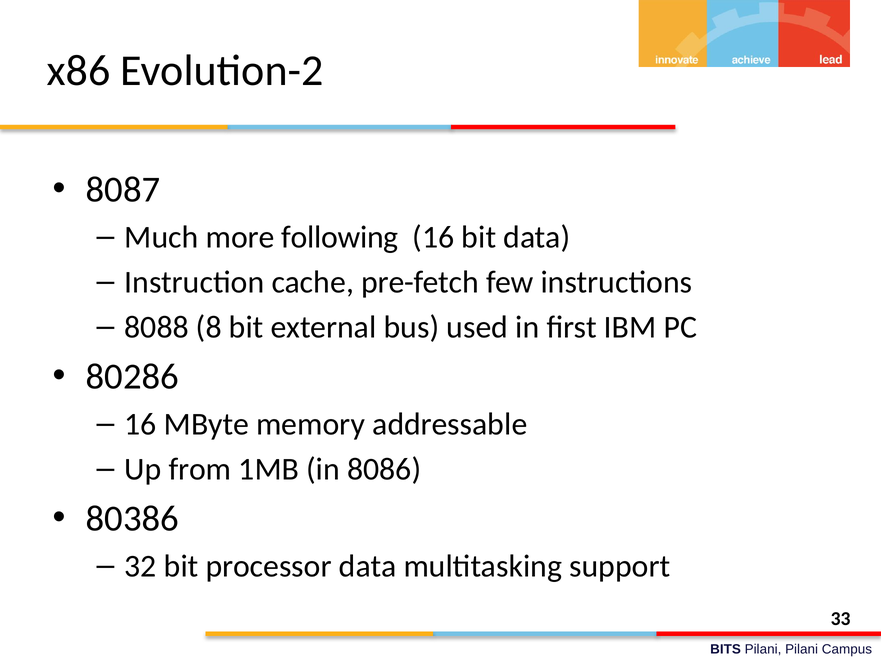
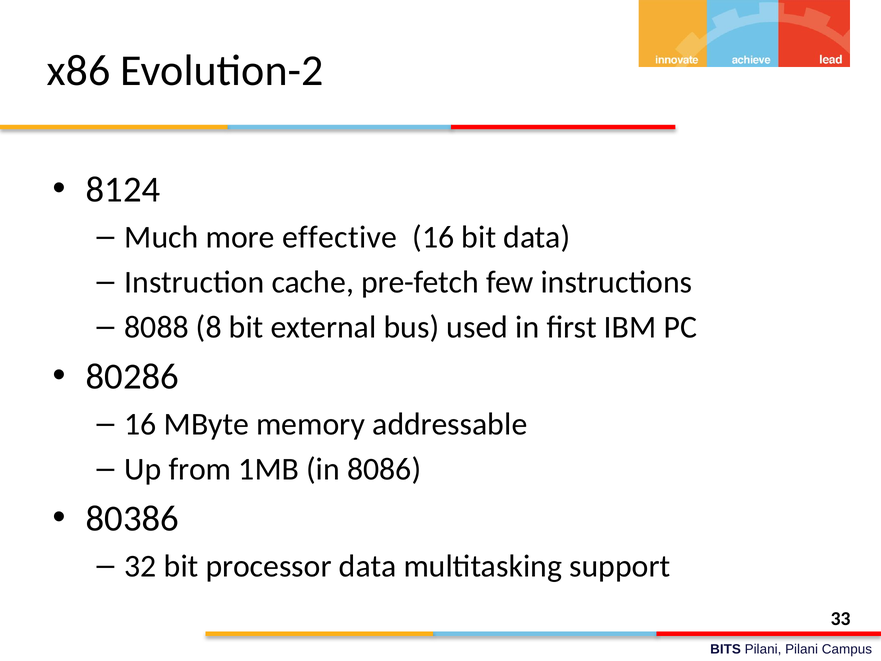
8087: 8087 -> 8124 (123, 190)
following: following -> effective (340, 237)
